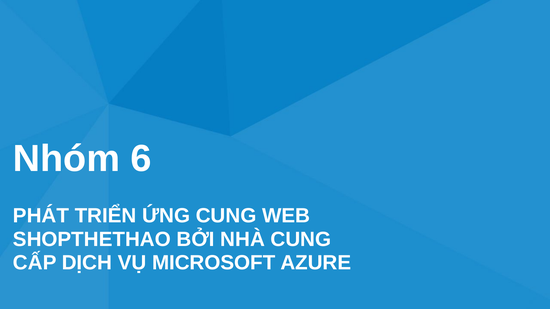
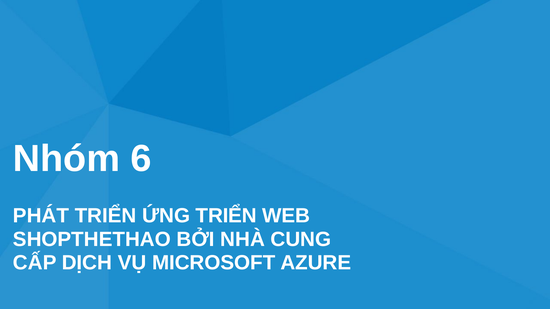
ỨNG CUNG: CUNG -> TRIỂN (226, 216)
